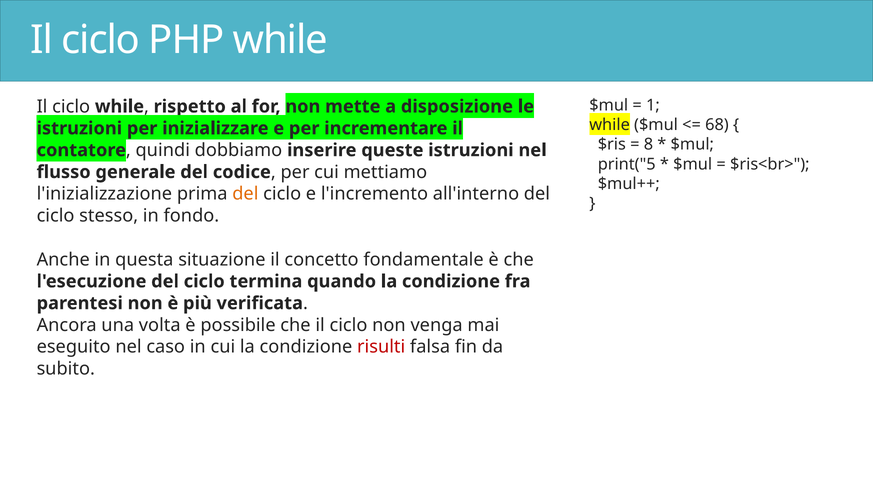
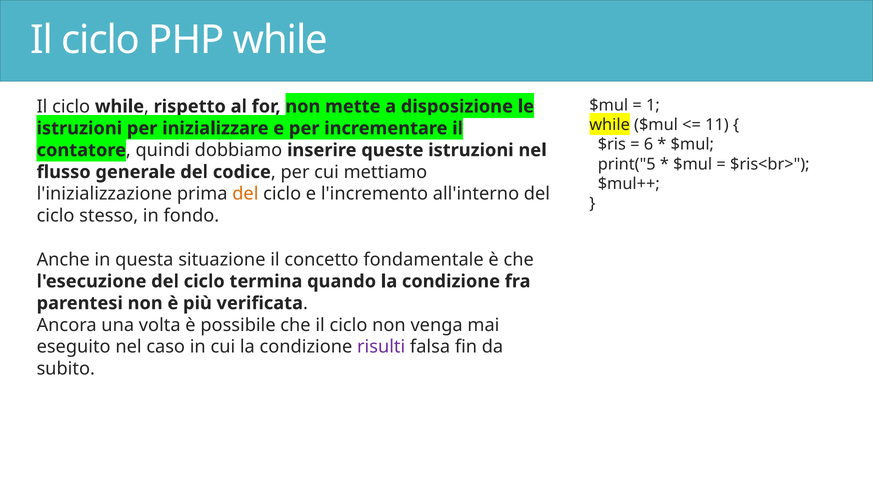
68: 68 -> 11 (717, 125)
8: 8 -> 6 (648, 145)
risulti colour: red -> purple (381, 347)
